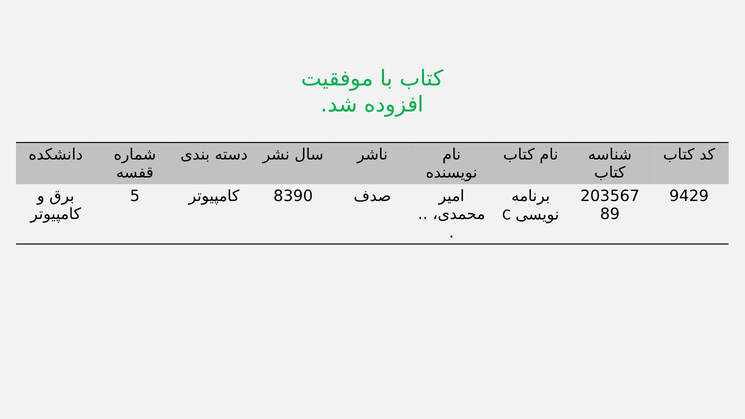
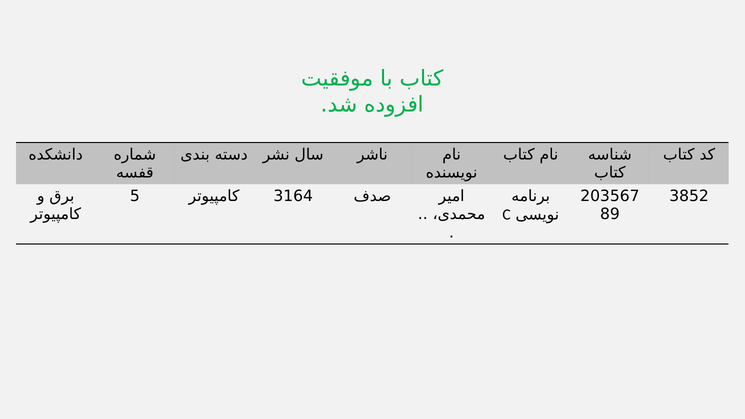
8390: 8390 -> 3164 (293, 196)
9429: 9429 -> 3852 (689, 196)
